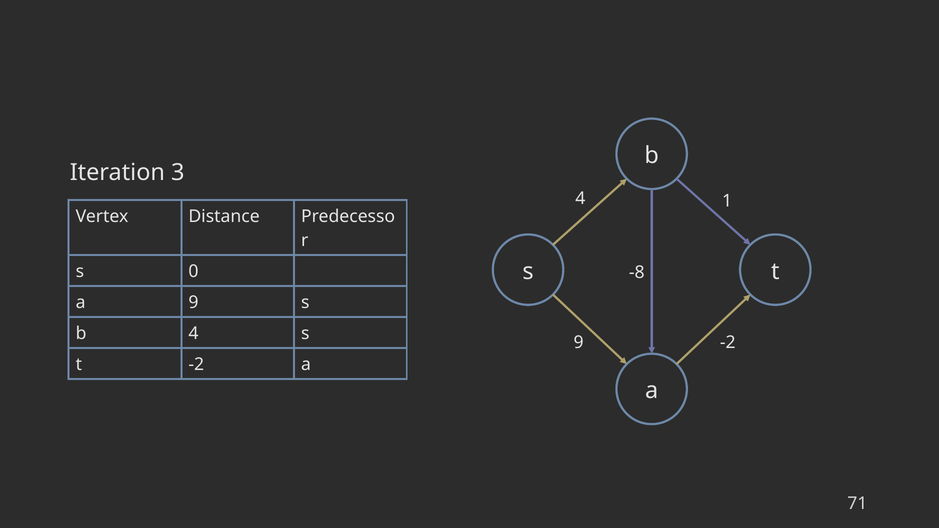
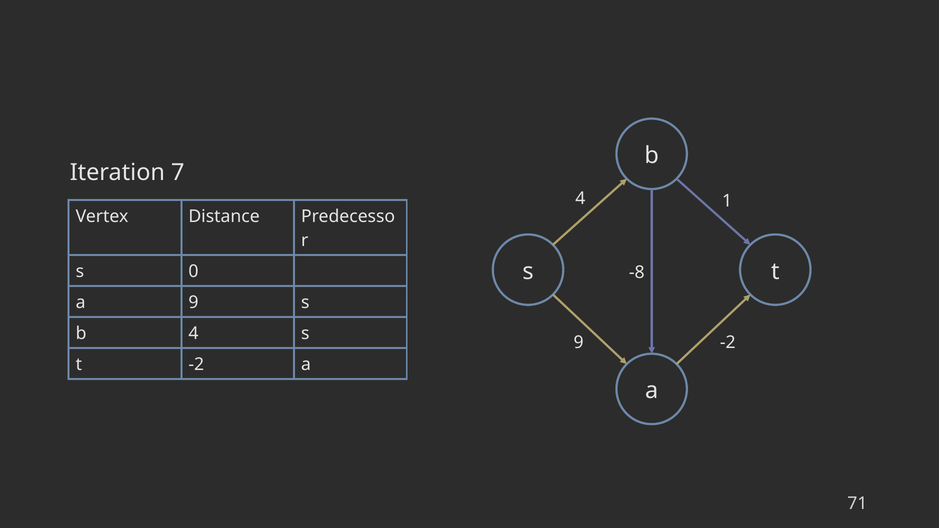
3: 3 -> 7 (178, 173)
